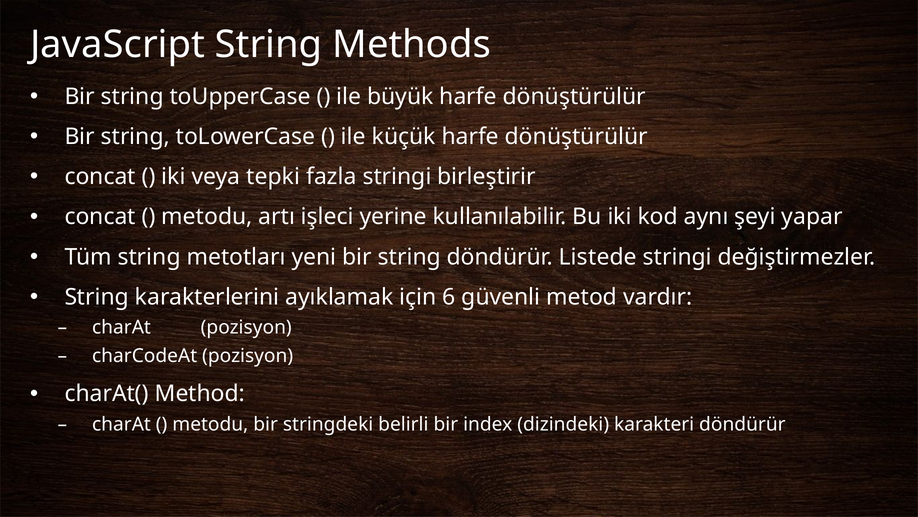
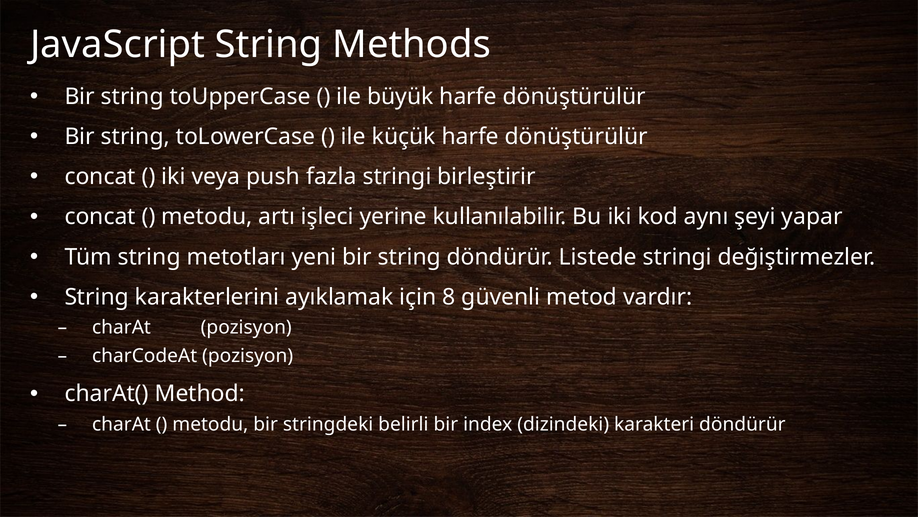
tepki: tepki -> push (273, 177)
6: 6 -> 8 (449, 297)
